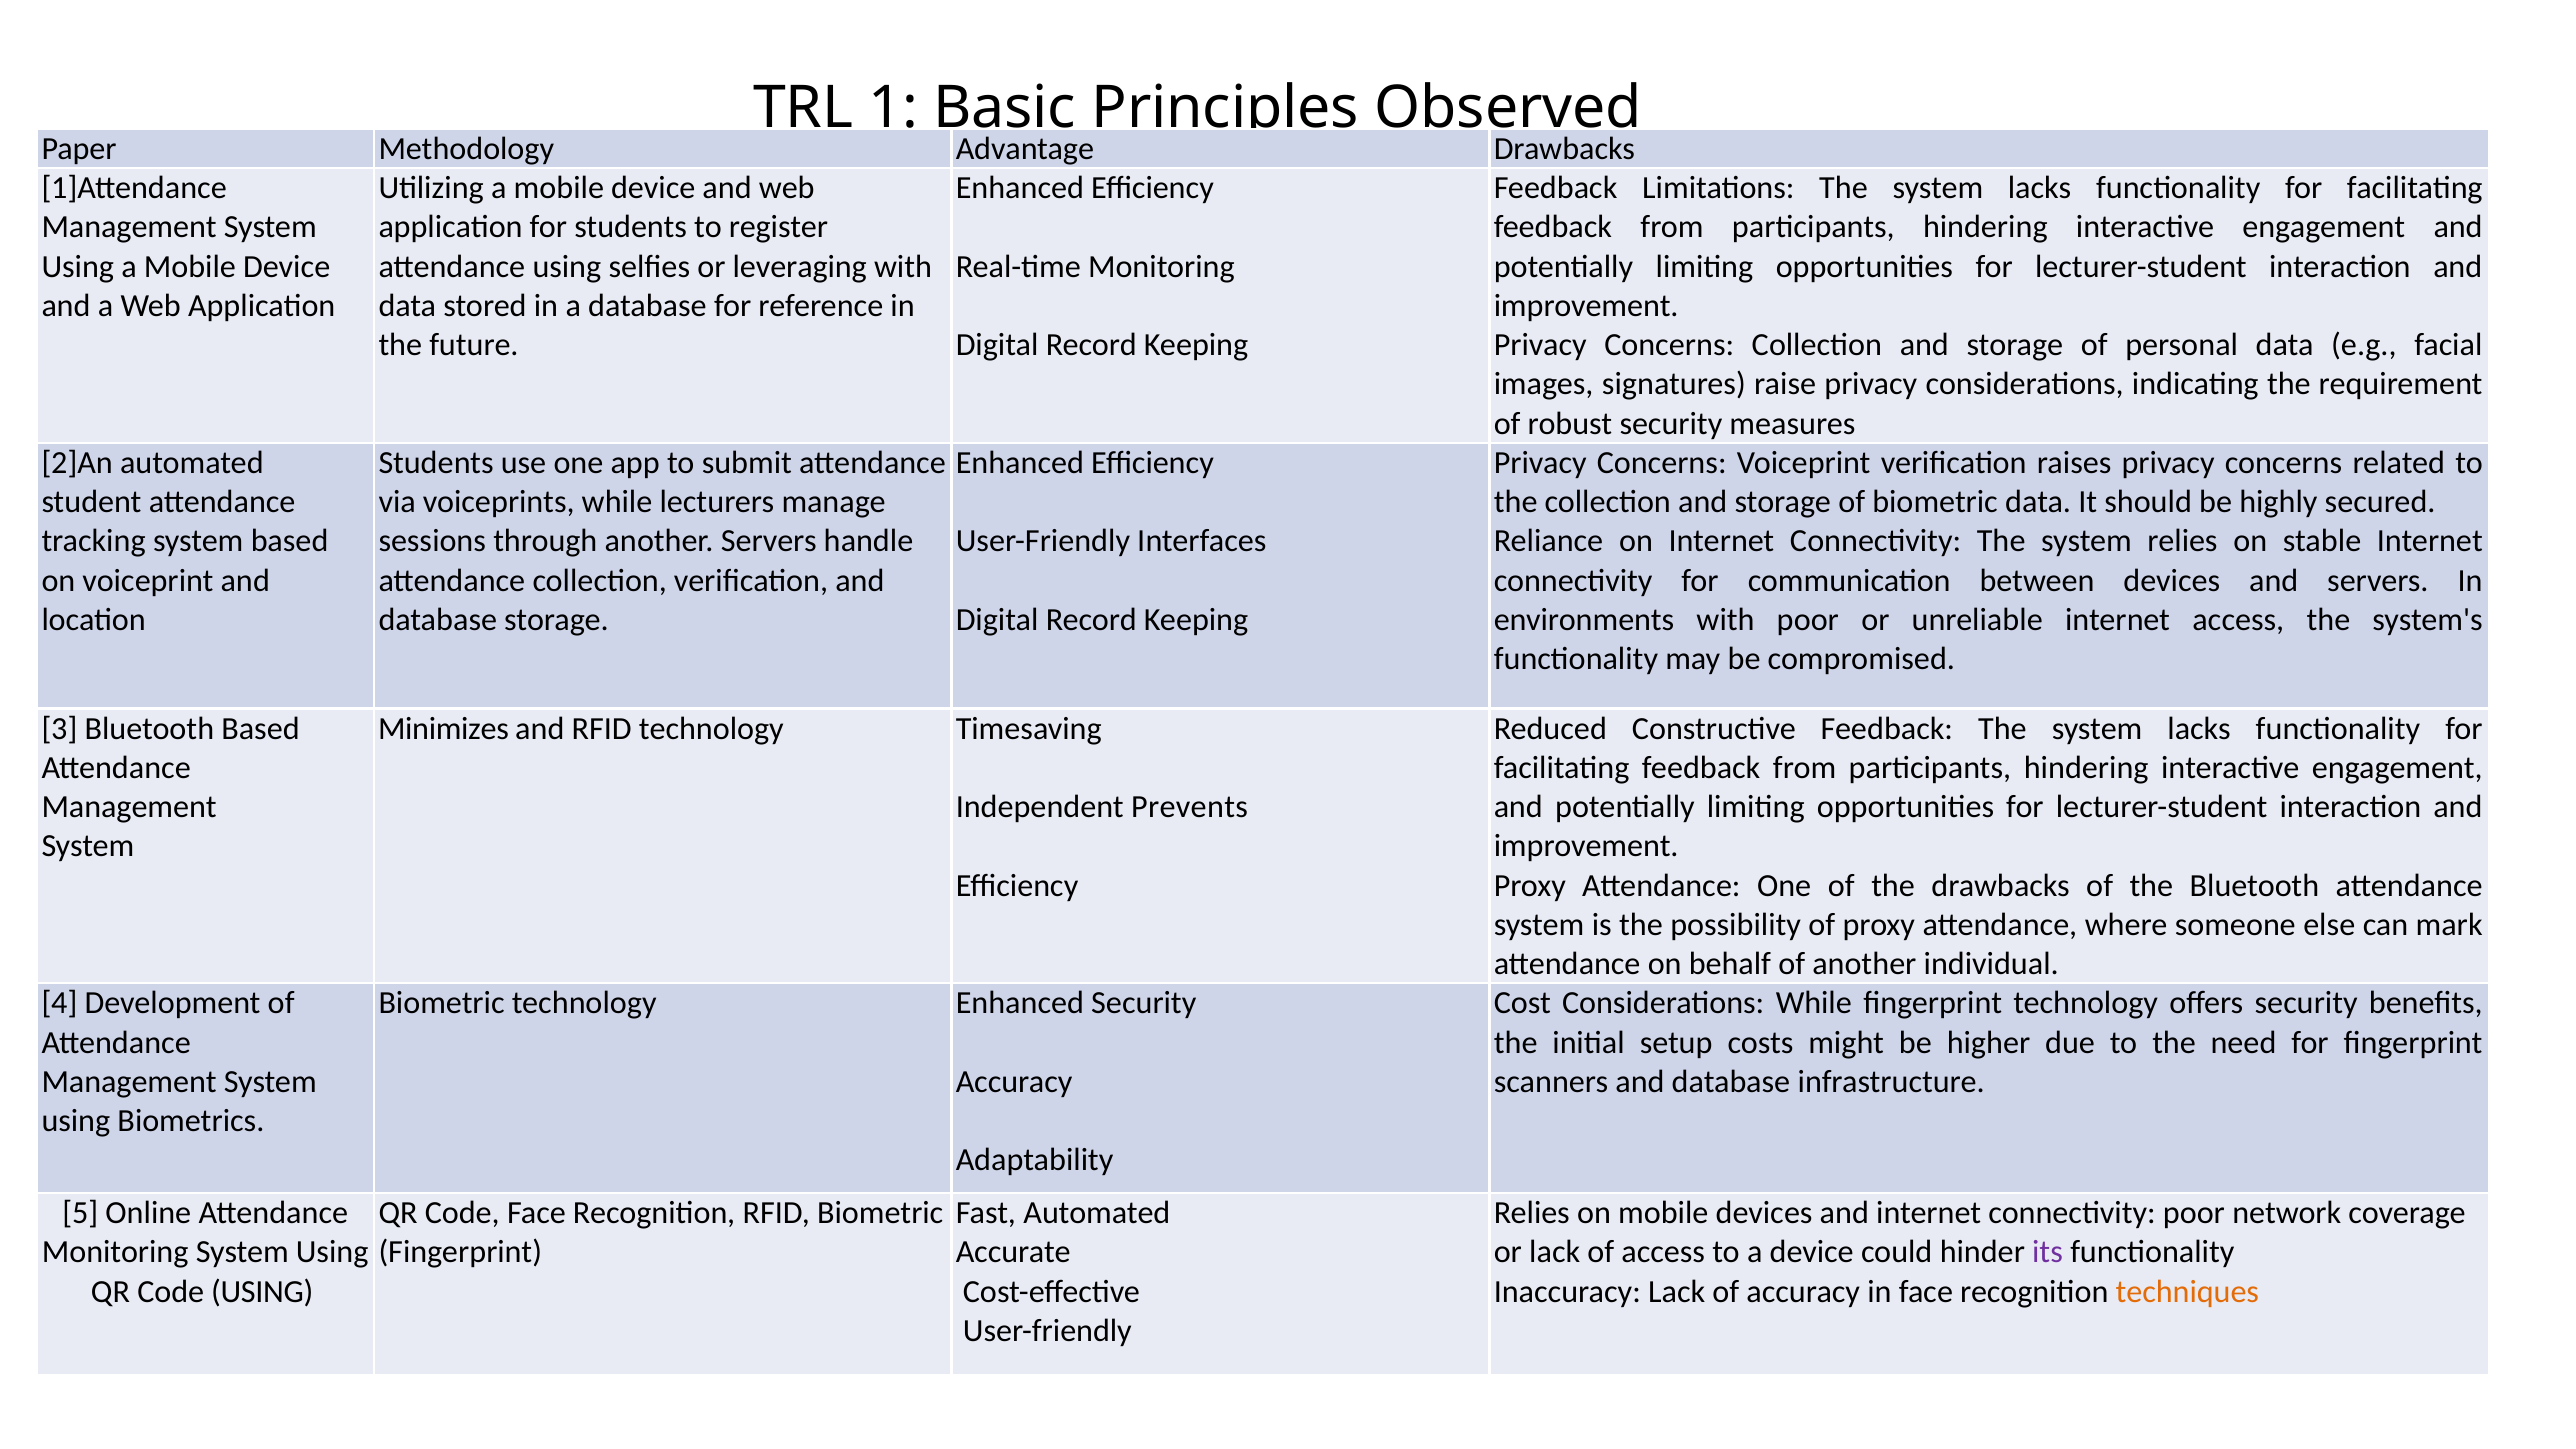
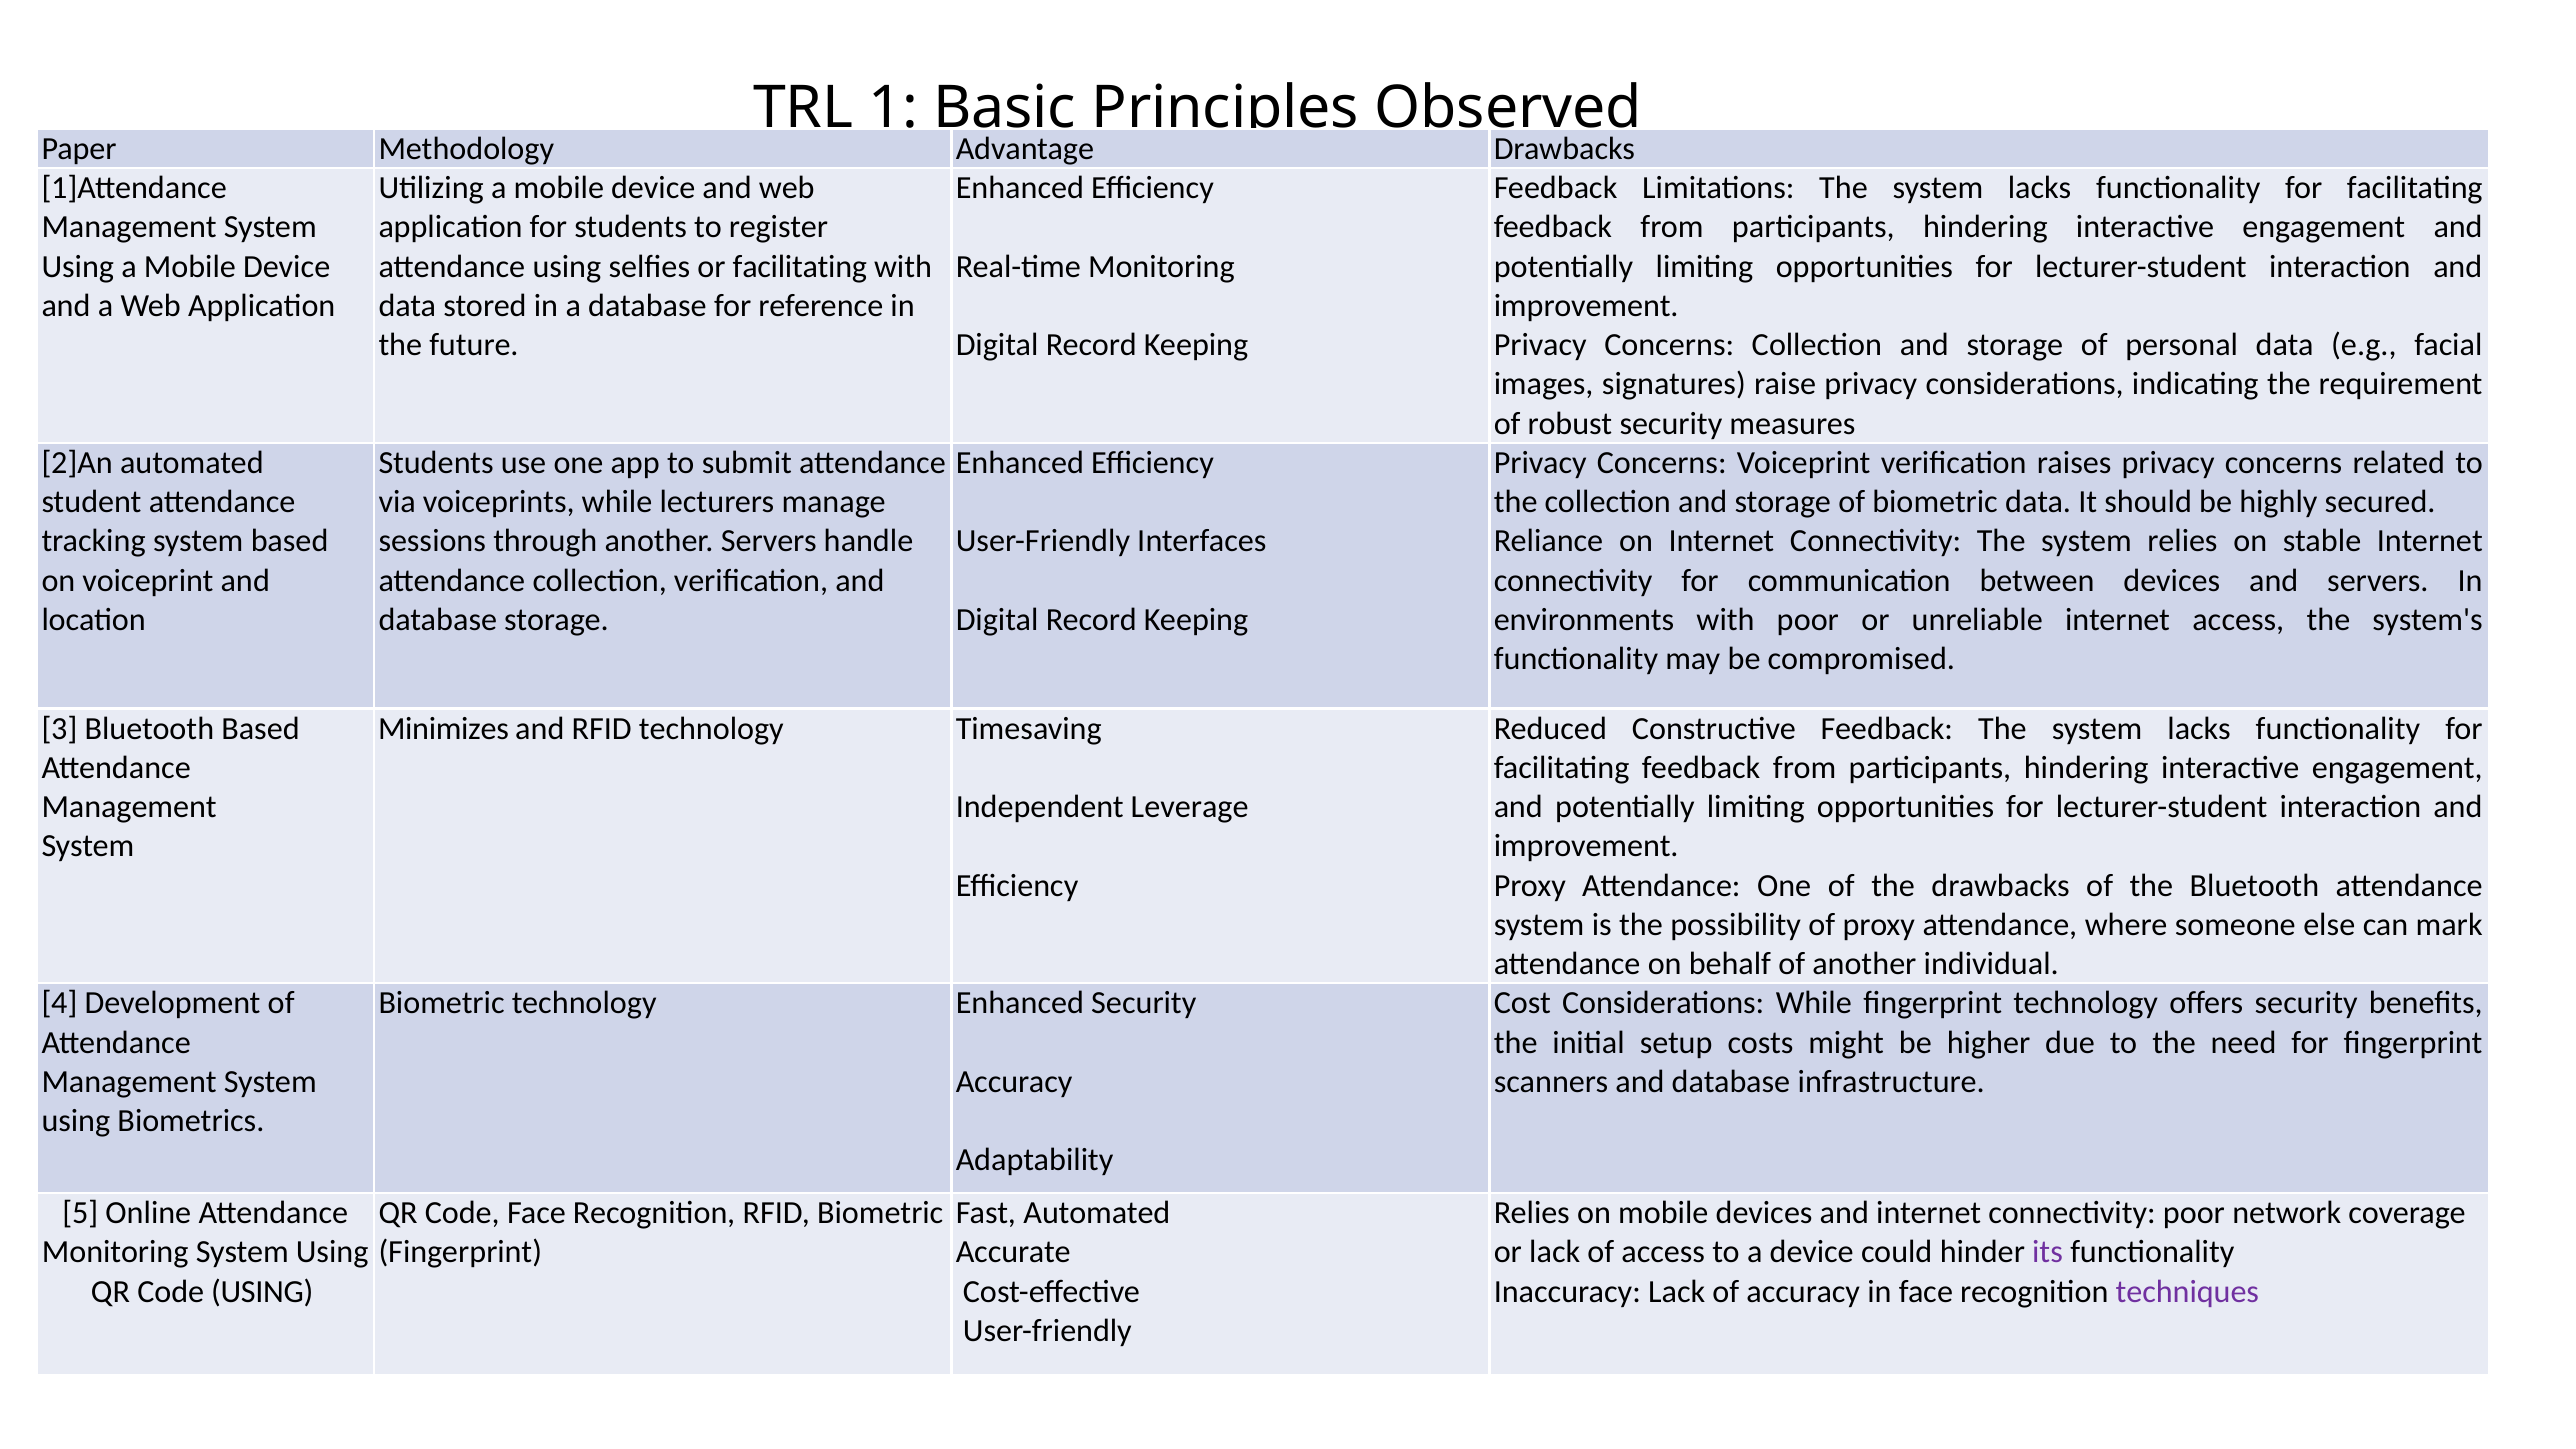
or leveraging: leveraging -> facilitating (800, 267)
Prevents: Prevents -> Leverage (1190, 807)
techniques colour: orange -> purple (2187, 1291)
